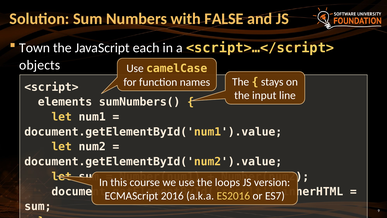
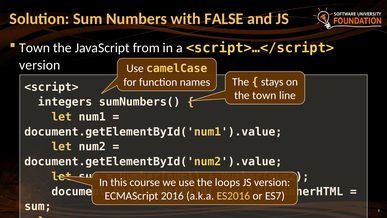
each: each -> from (146, 48)
objects: objects -> version (40, 65)
the input: input -> town (264, 95)
elements: elements -> integers (65, 102)
